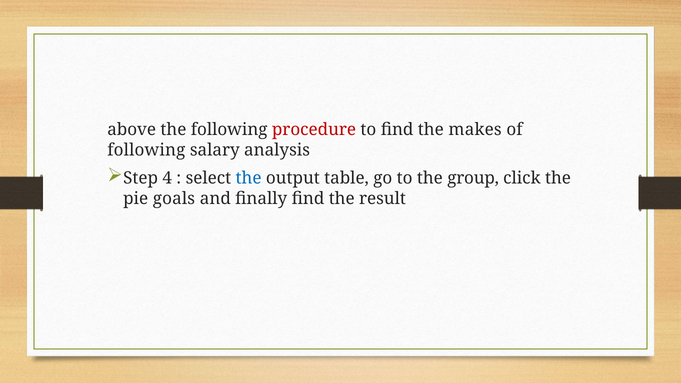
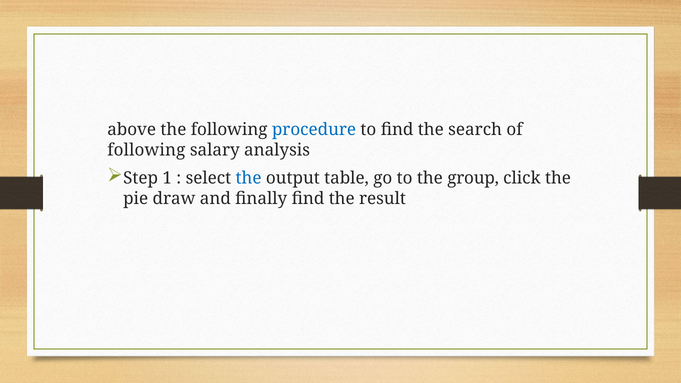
procedure colour: red -> blue (314, 130)
makes: makes -> search (475, 130)
4: 4 -> 1 (167, 178)
goals: goals -> draw (174, 199)
